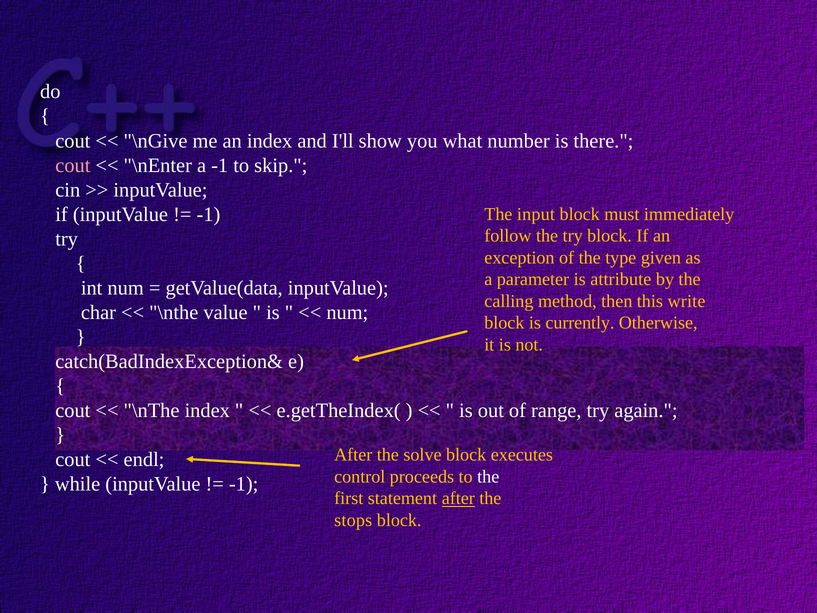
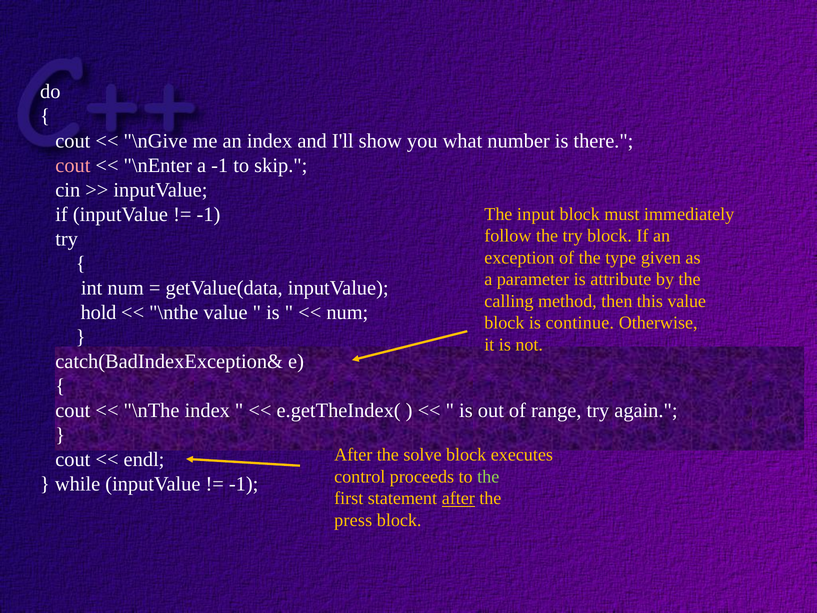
this write: write -> value (687, 301)
char: char -> hold (99, 312)
currently: currently -> continue (580, 323)
the colour: white -> light green (488, 476)
stops: stops -> press (353, 520)
